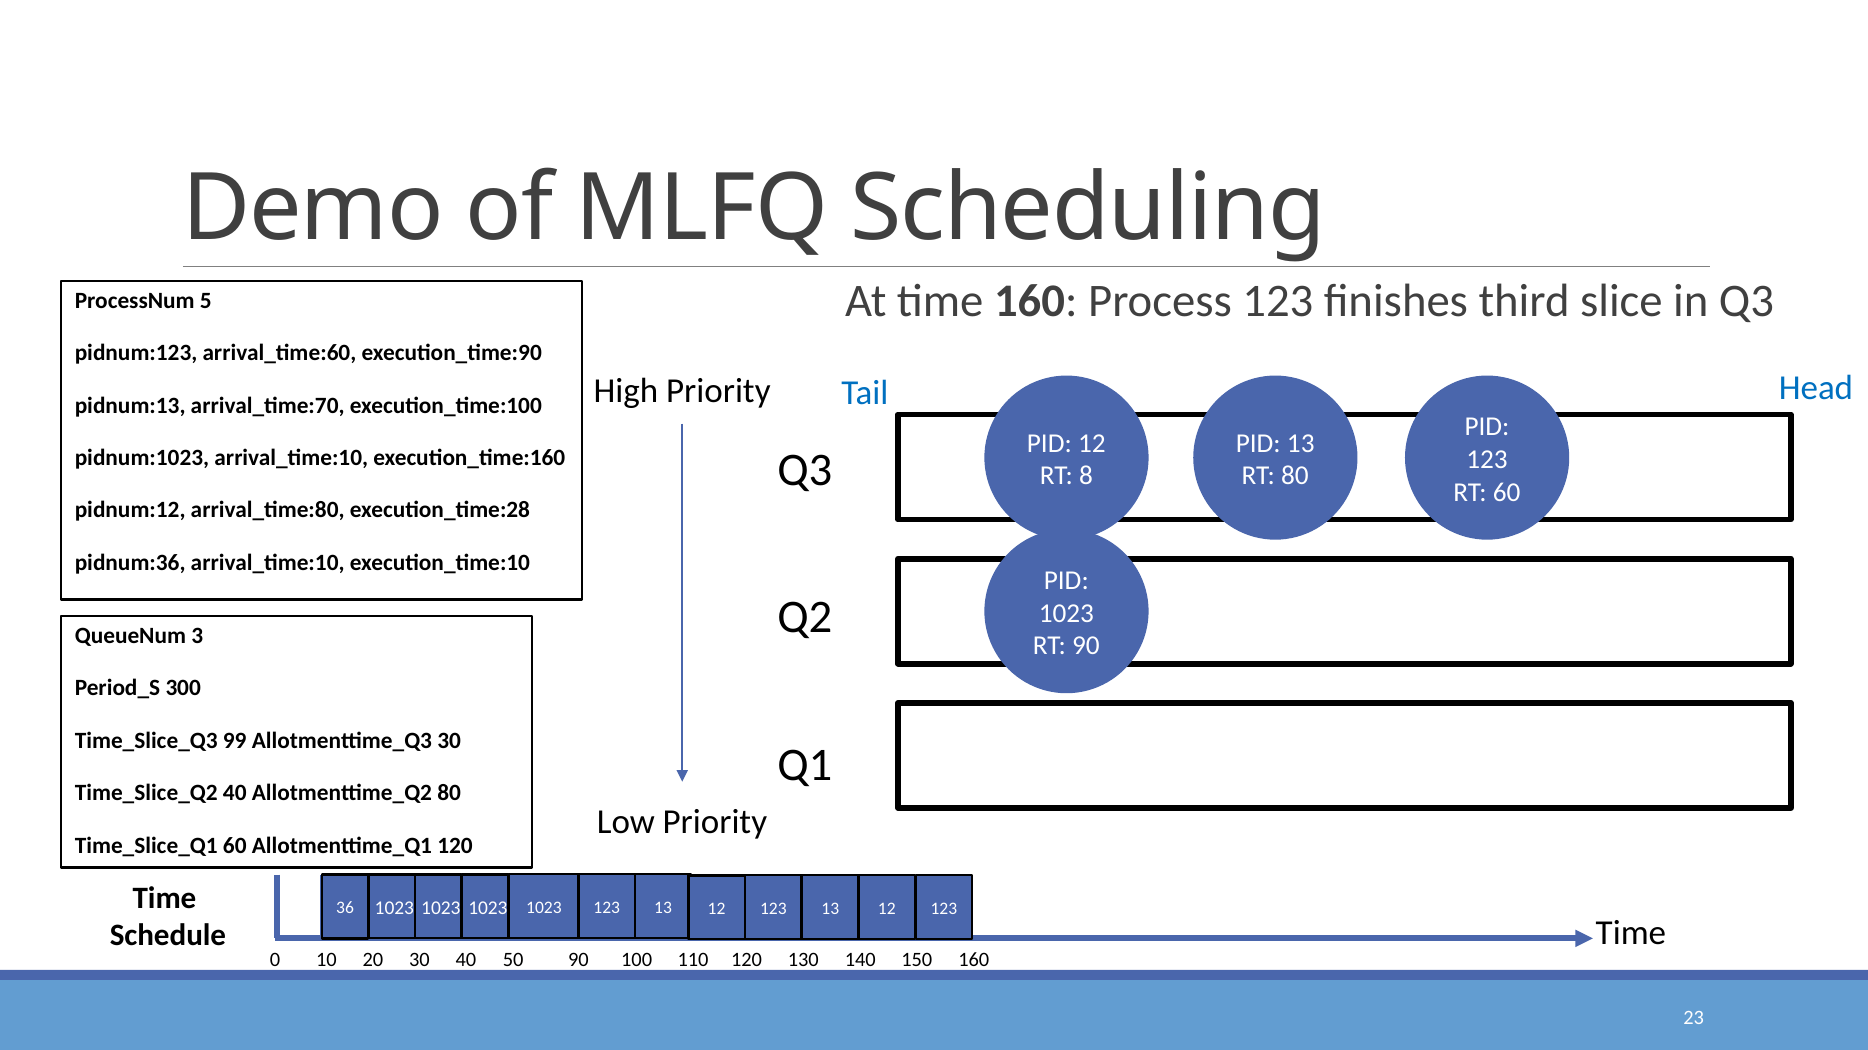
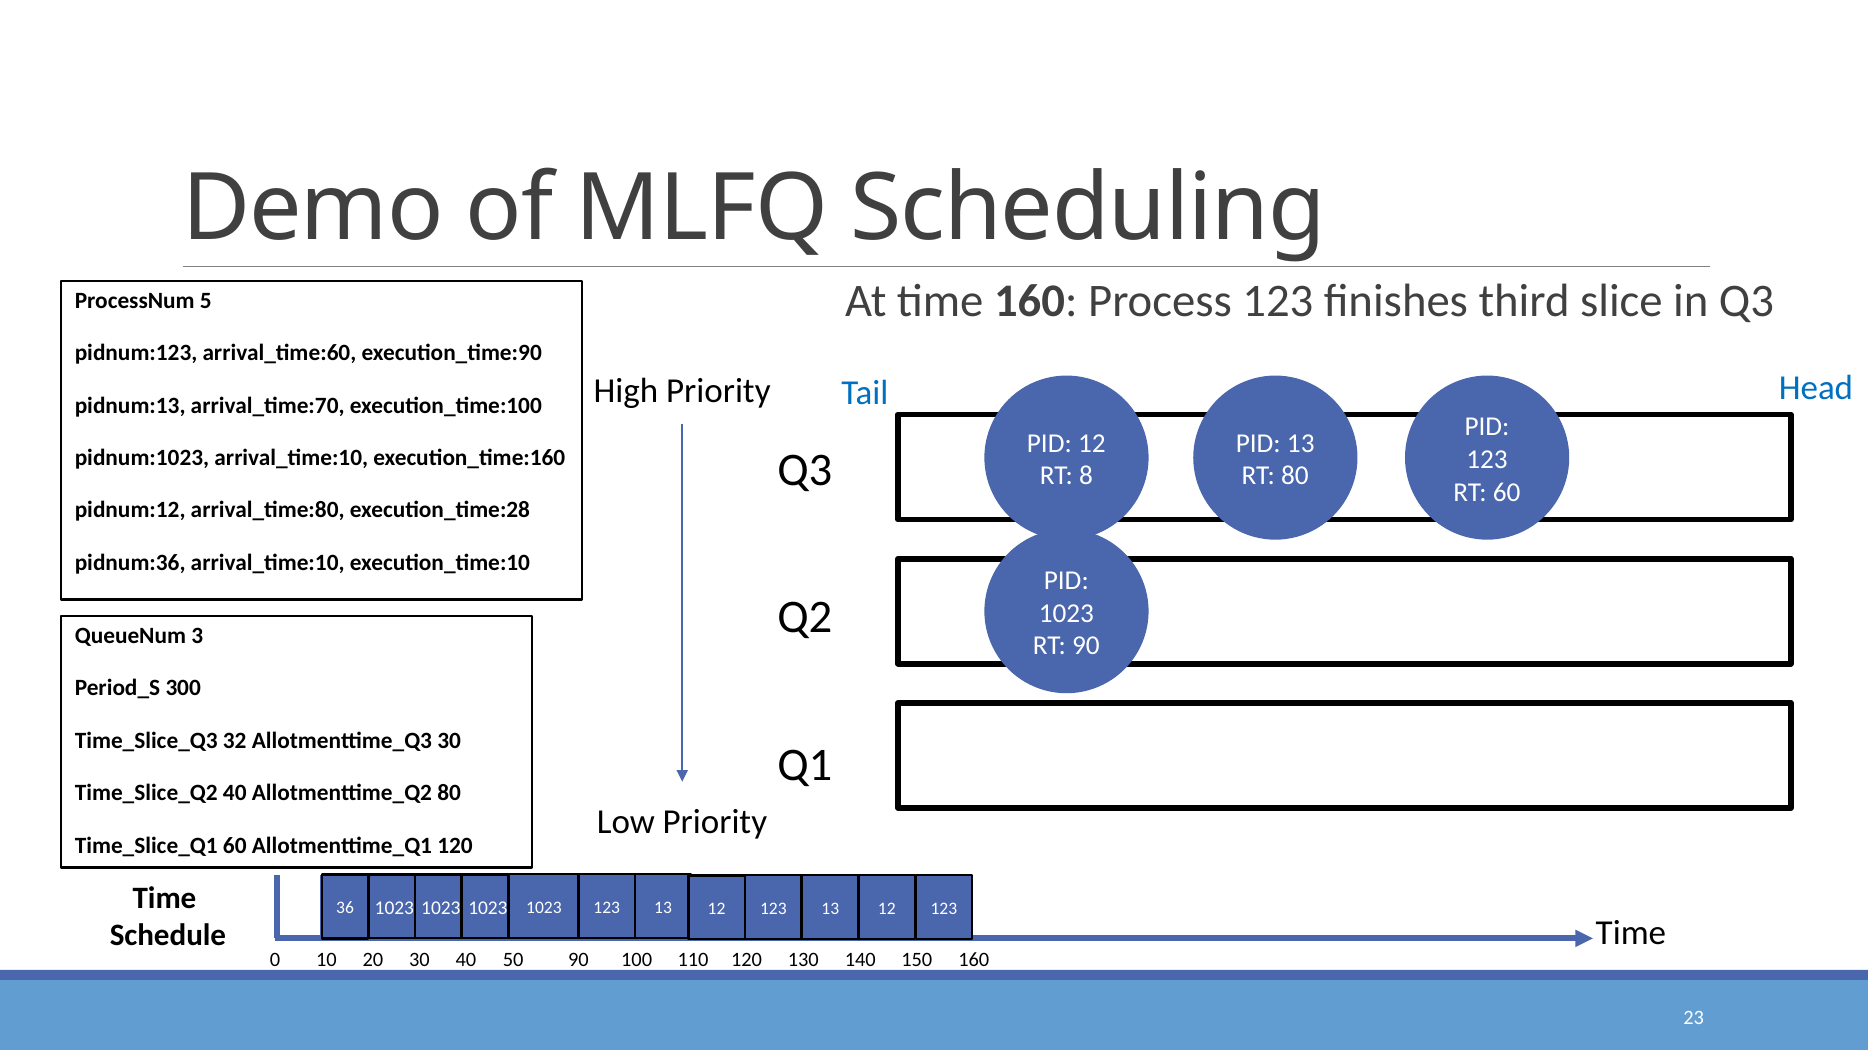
99: 99 -> 32 (235, 741)
